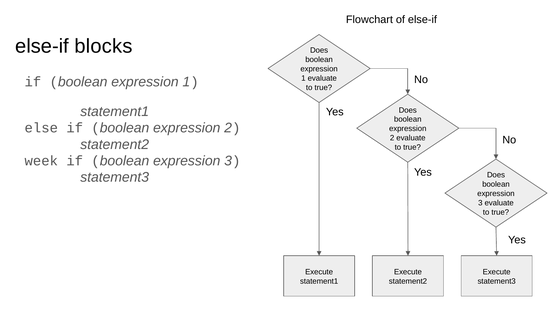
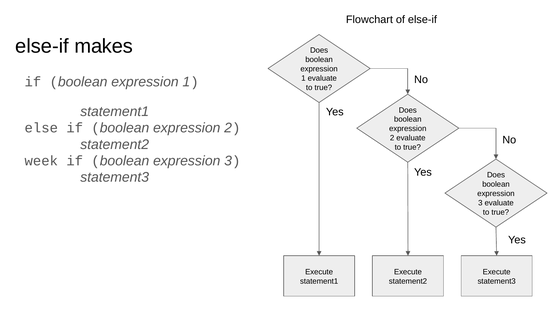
blocks: blocks -> makes (104, 46)
